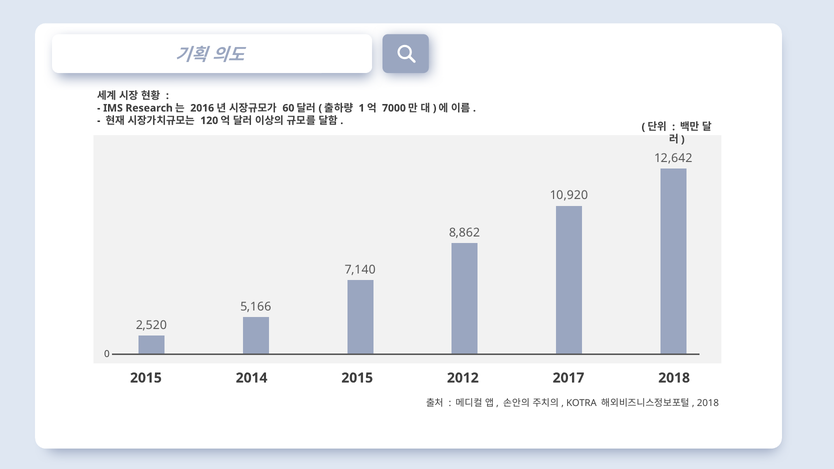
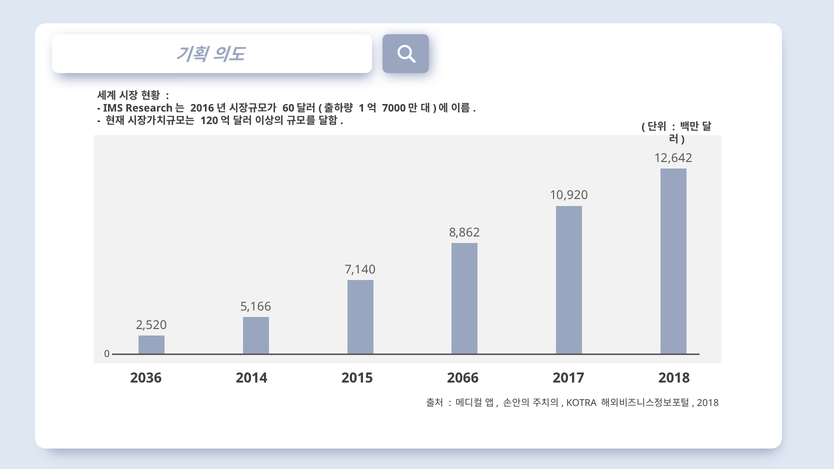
2015: 2015 -> 2036 (146, 378)
2012: 2012 -> 2066 (463, 378)
